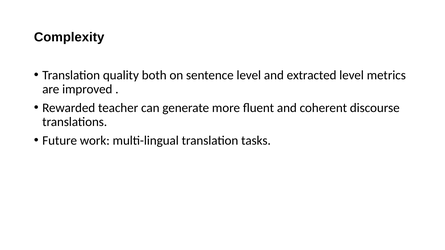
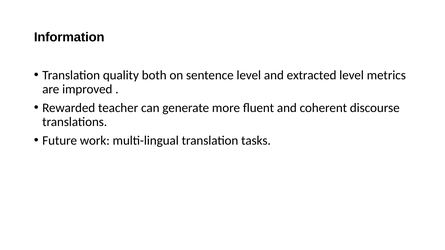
Complexity: Complexity -> Information (69, 37)
